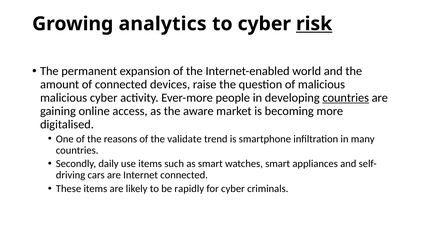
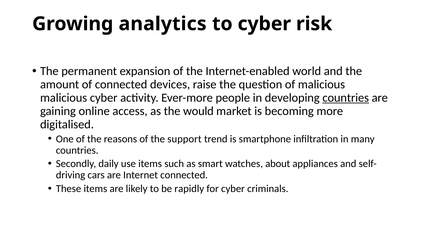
risk underline: present -> none (314, 24)
aware: aware -> would (198, 111)
validate: validate -> support (184, 139)
watches smart: smart -> about (278, 164)
